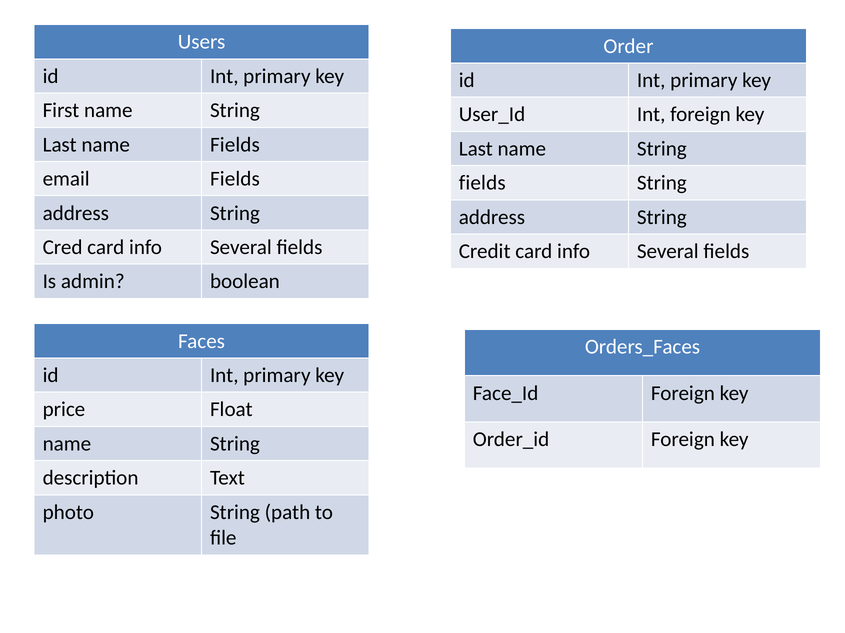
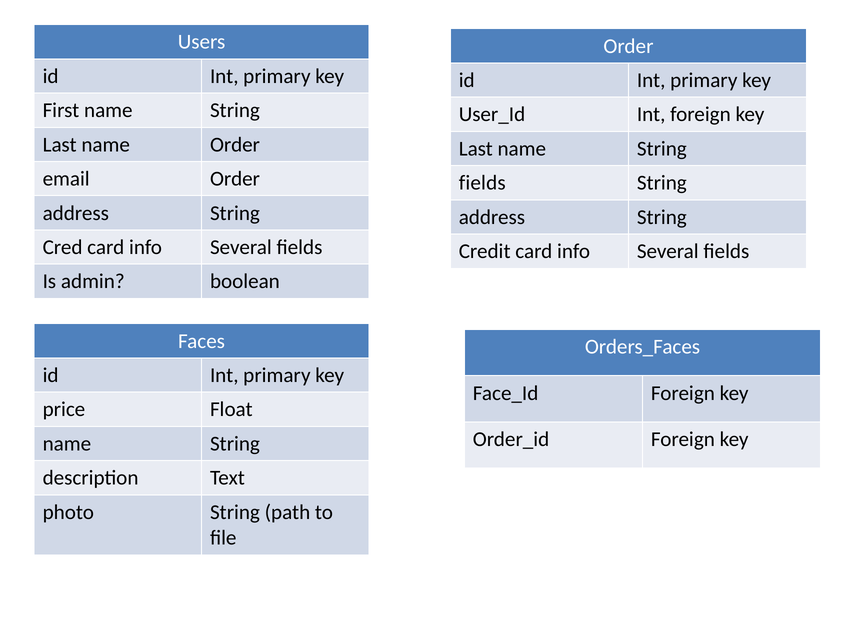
name Fields: Fields -> Order (235, 145)
email Fields: Fields -> Order (235, 179)
